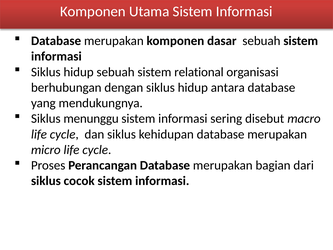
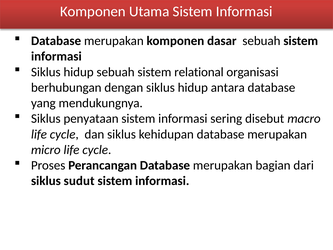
menunggu: menunggu -> penyataan (91, 119)
cocok: cocok -> sudut (79, 181)
